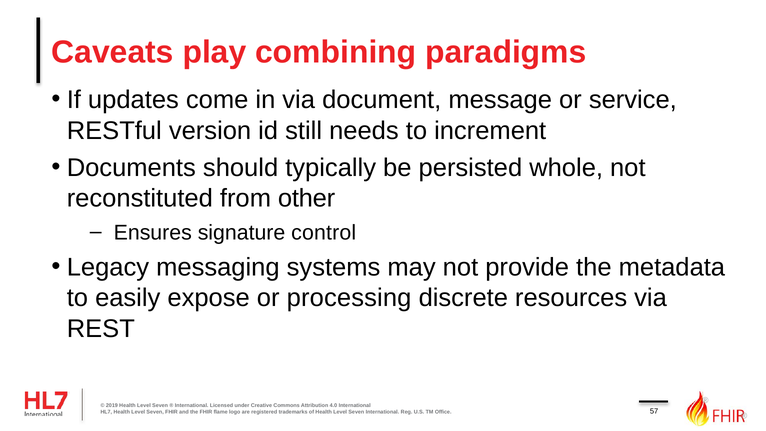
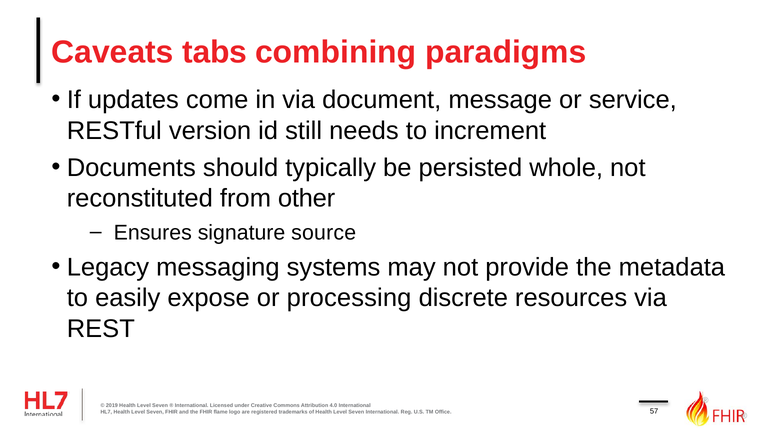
play: play -> tabs (215, 52)
control: control -> source (324, 232)
